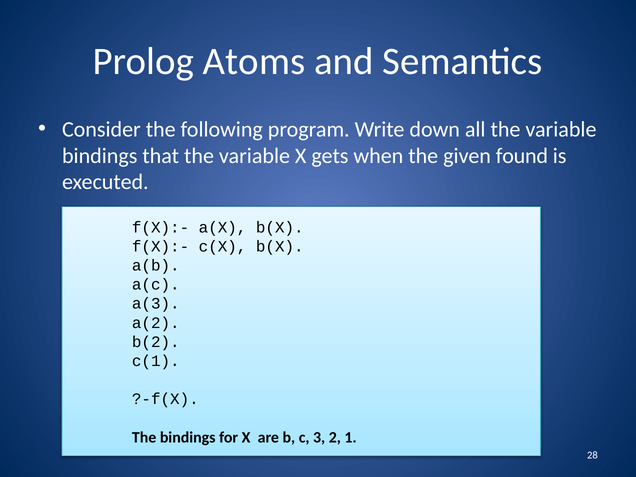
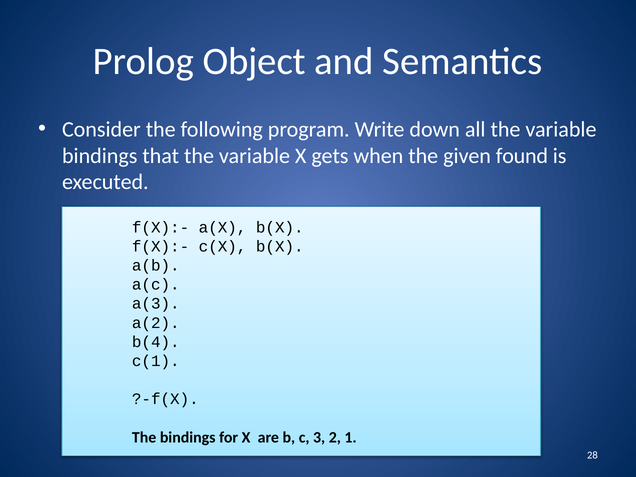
Atoms: Atoms -> Object (254, 62)
b(2: b(2 -> b(4 (156, 342)
